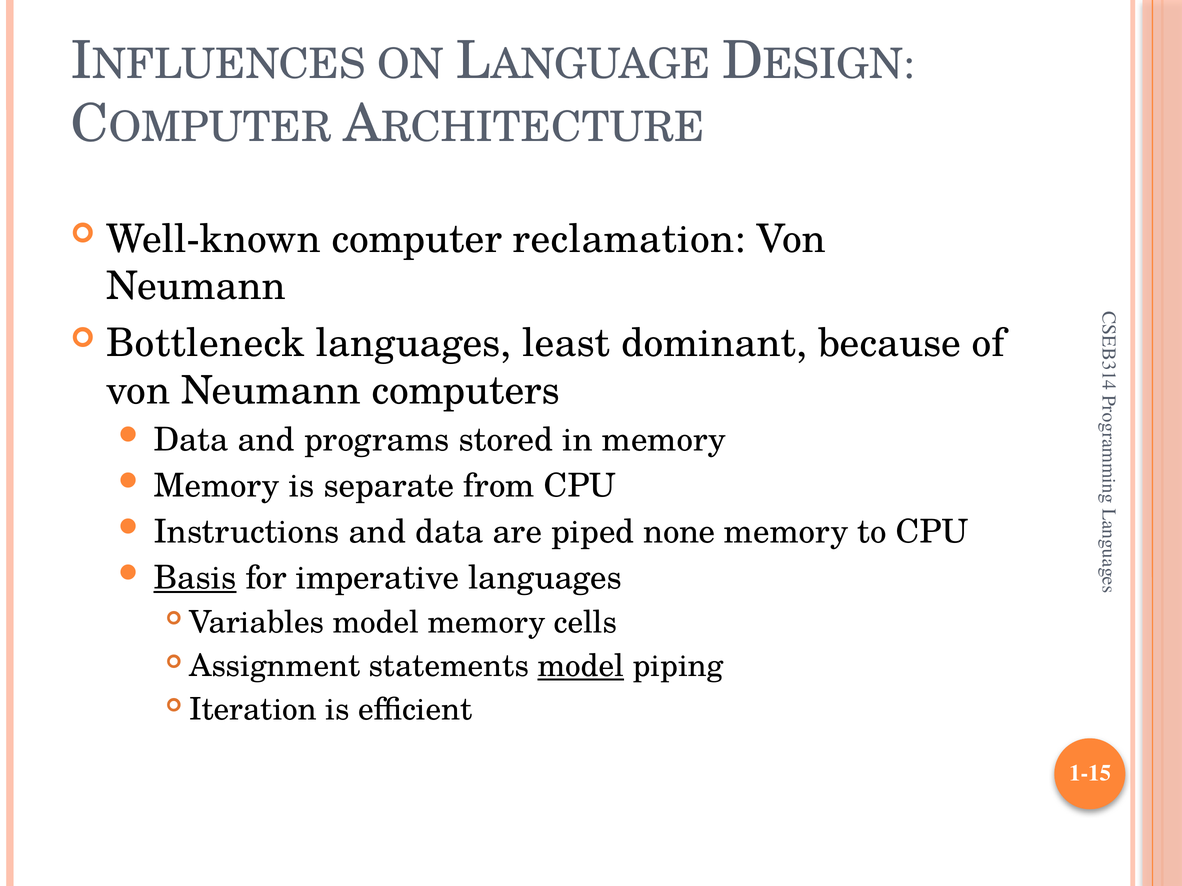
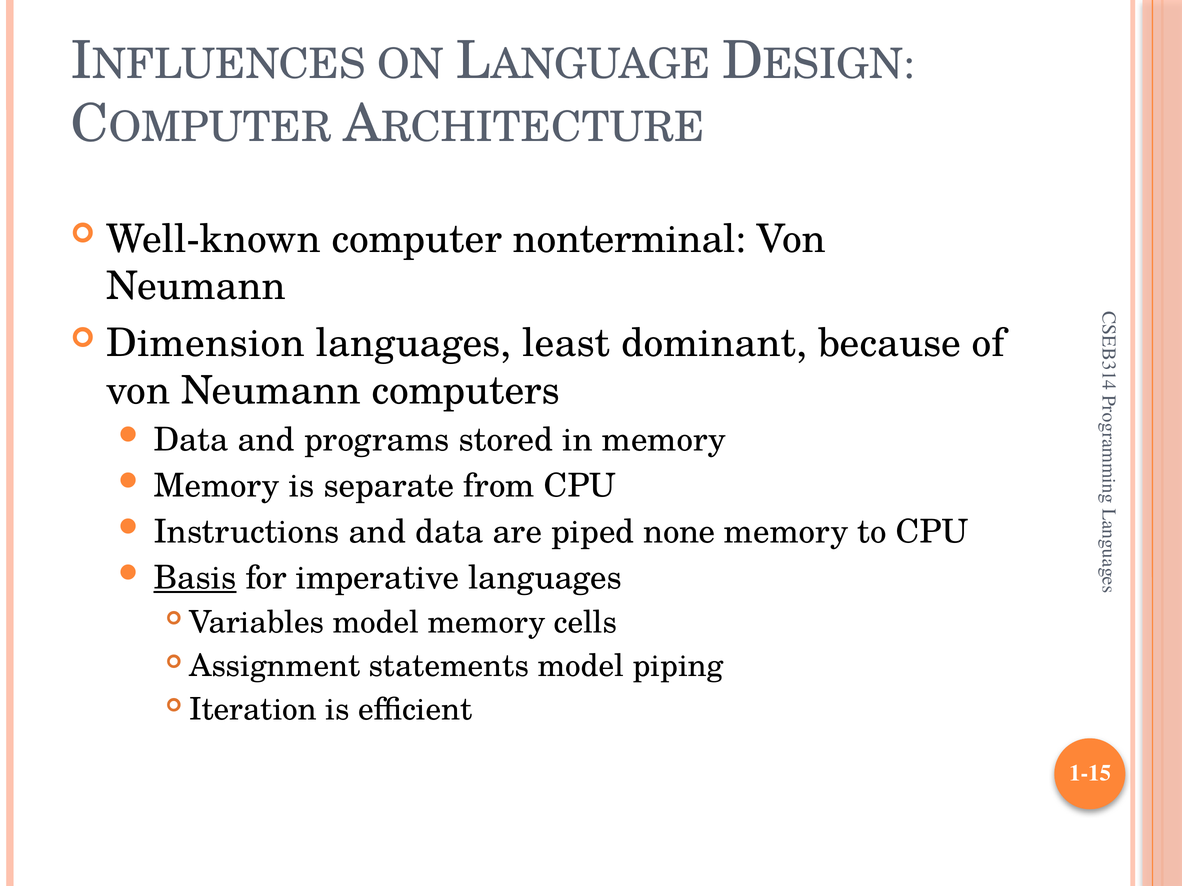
reclamation: reclamation -> nonterminal (630, 239)
Bottleneck: Bottleneck -> Dimension (206, 344)
model underline: present -> none (581, 666)
